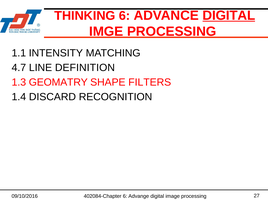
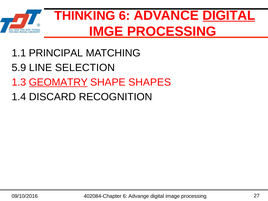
INTENSITY: INTENSITY -> PRINCIPAL (56, 53)
4.7: 4.7 -> 5.9 (19, 68)
DEFINITION: DEFINITION -> SELECTION (85, 68)
GEOMATRY underline: none -> present (58, 82)
FILTERS: FILTERS -> SHAPES (150, 82)
